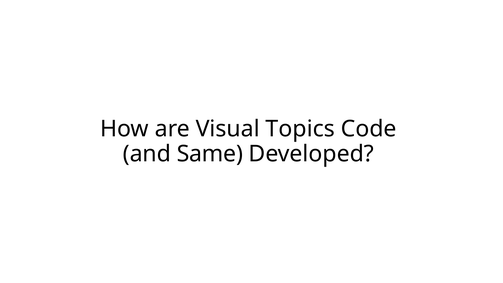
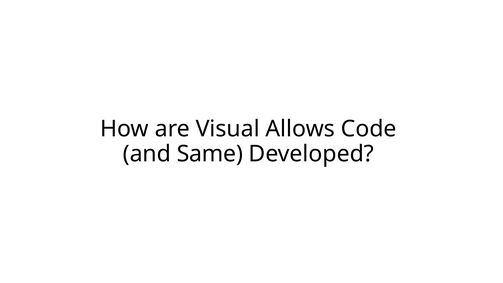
Topics: Topics -> Allows (300, 129)
